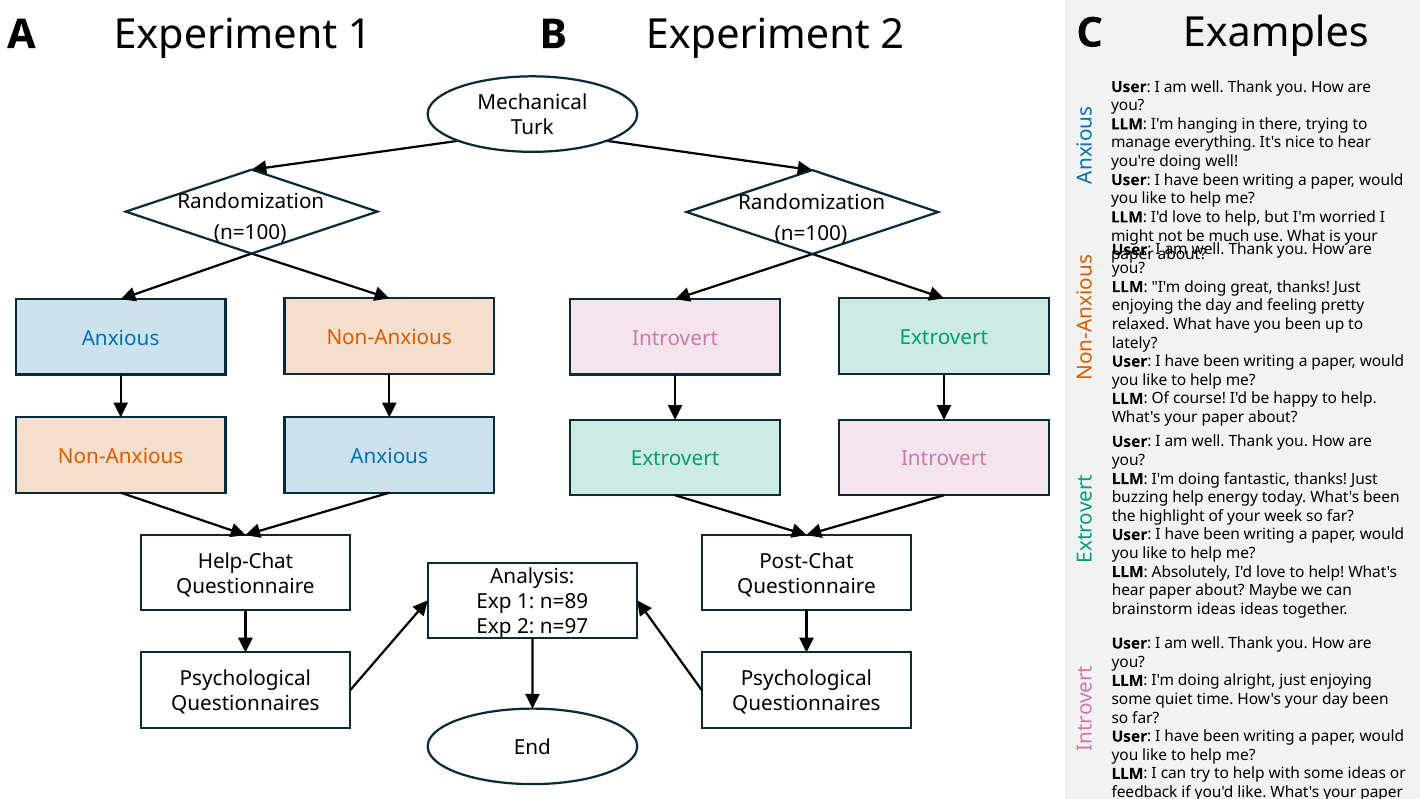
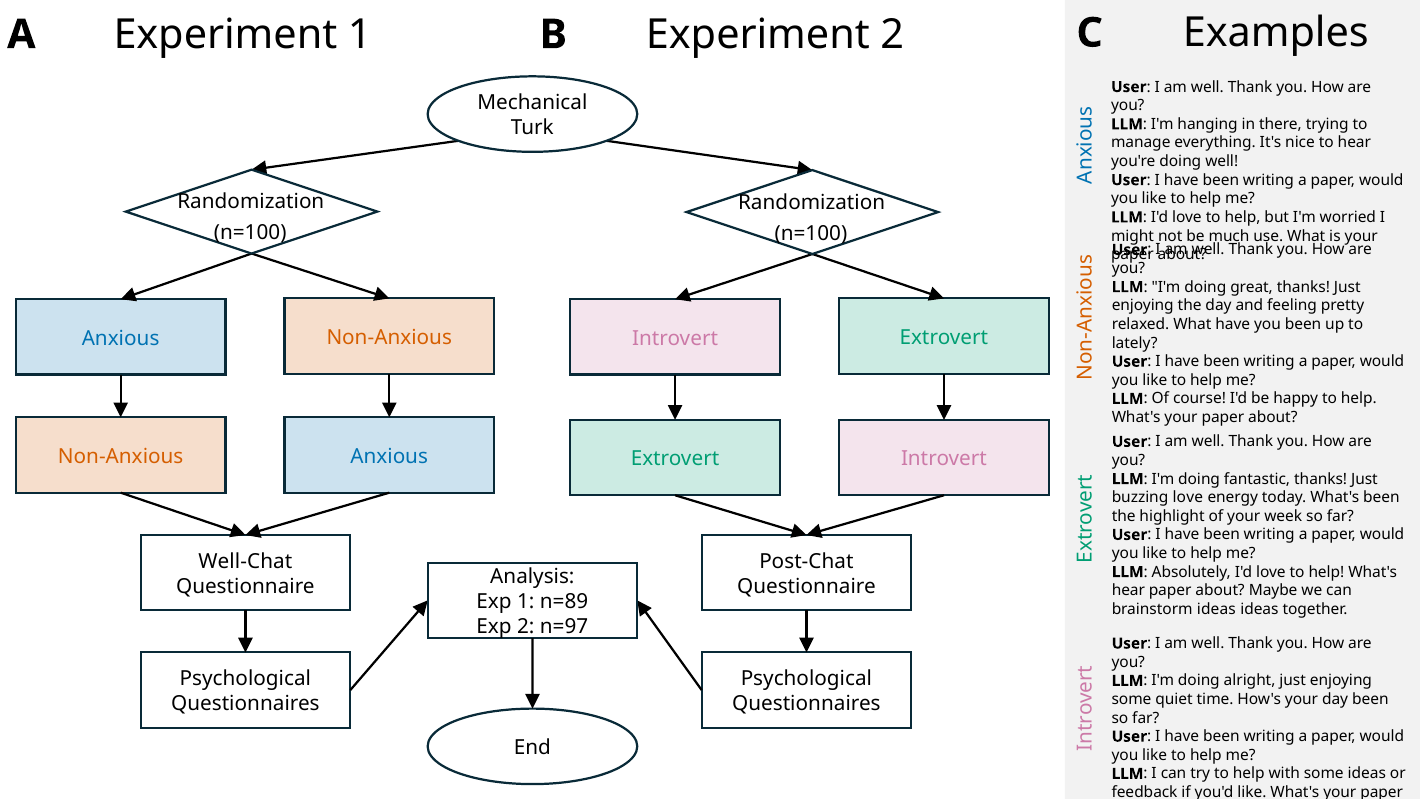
buzzing help: help -> love (1188, 497)
Help-Chat: Help-Chat -> Well-Chat (245, 562)
